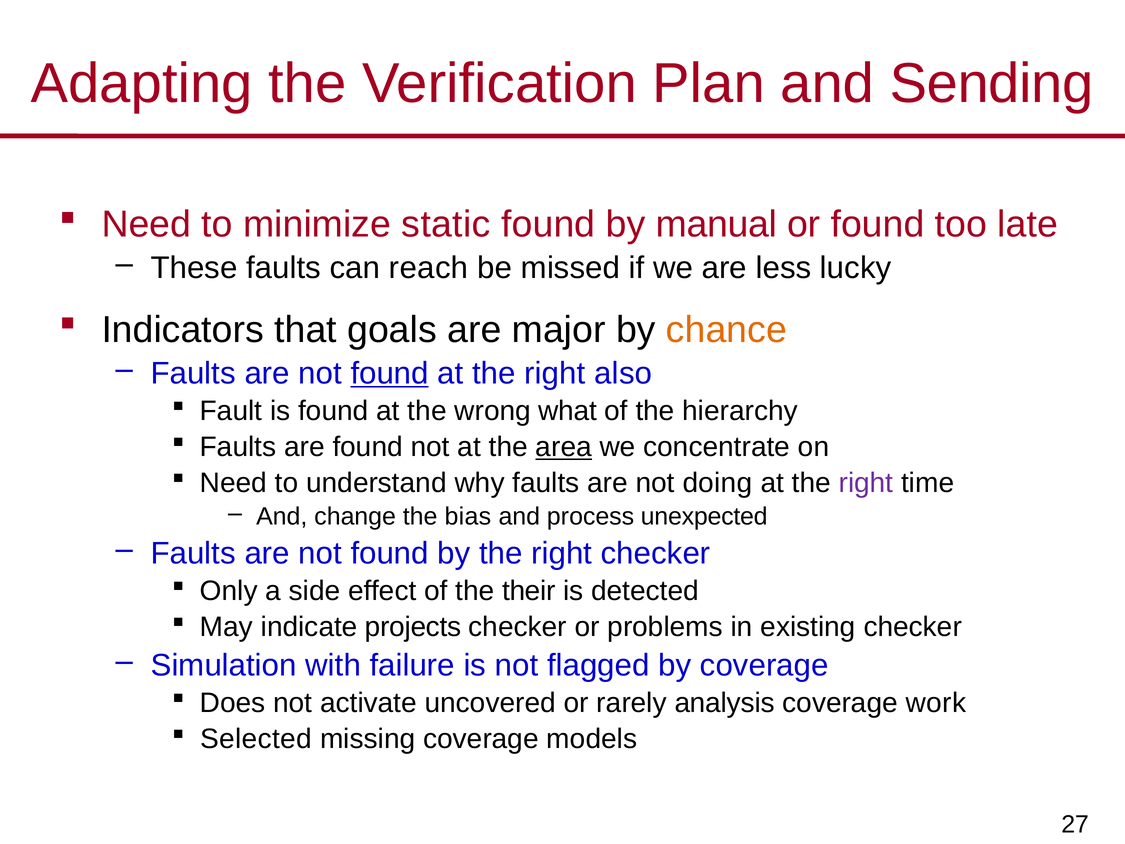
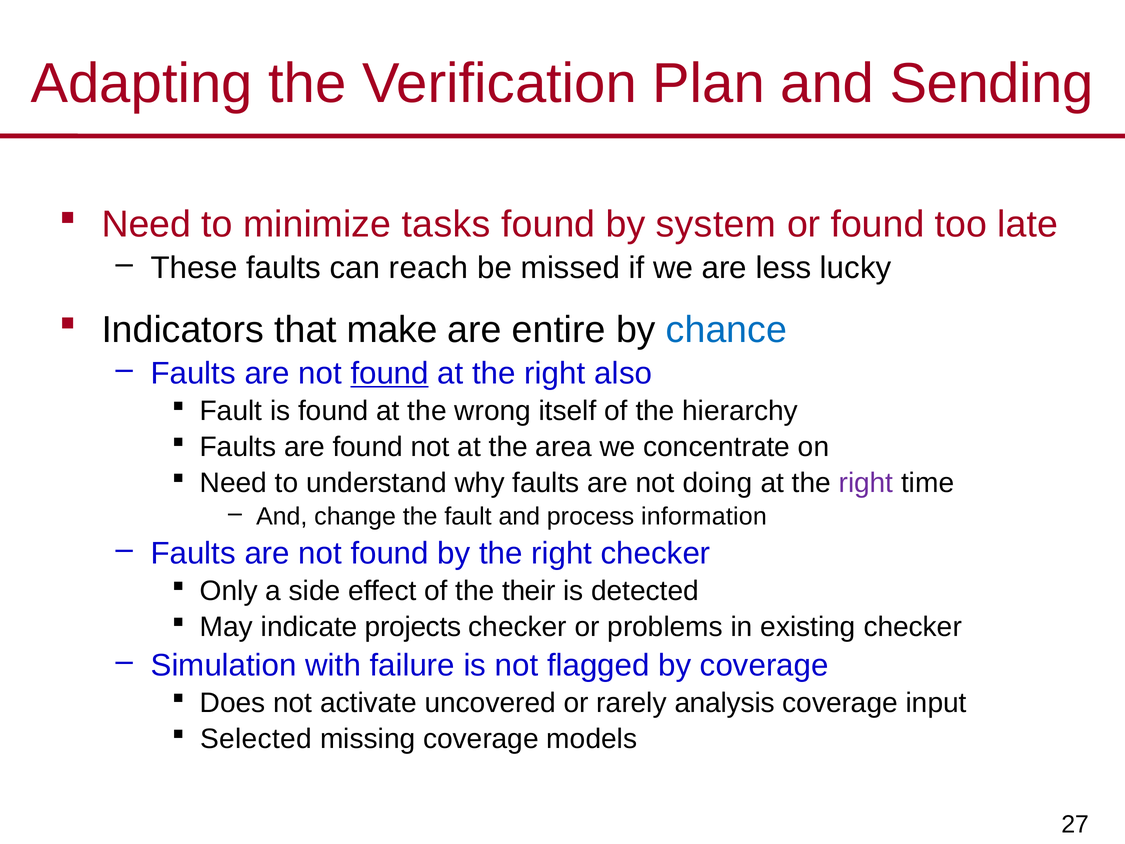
static: static -> tasks (446, 224)
manual: manual -> system (716, 224)
goals: goals -> make (392, 330)
major: major -> entire (559, 330)
chance colour: orange -> blue (726, 330)
what: what -> itself (568, 411)
area underline: present -> none (564, 447)
the bias: bias -> fault (468, 517)
unexpected: unexpected -> information (704, 517)
work: work -> input (936, 703)
